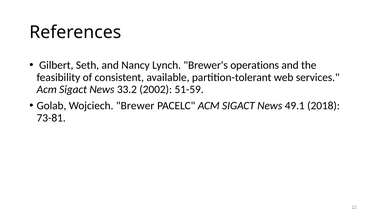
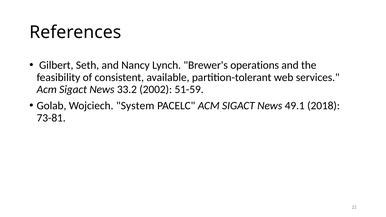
Brewer: Brewer -> System (135, 106)
